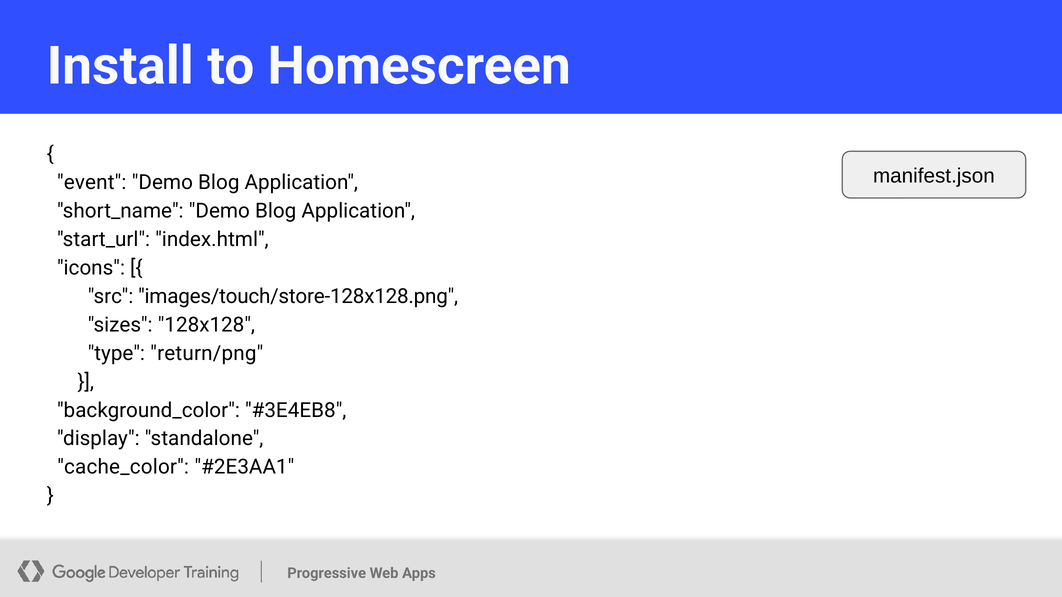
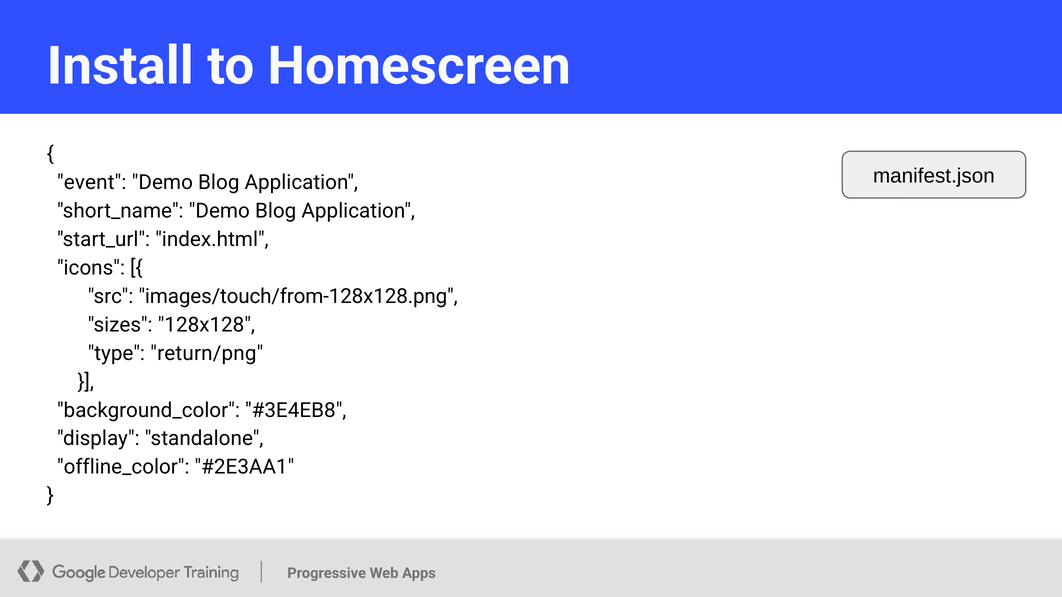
images/touch/store-128x128.png: images/touch/store-128x128.png -> images/touch/from-128x128.png (298, 297)
cache_color: cache_color -> offline_color (123, 467)
